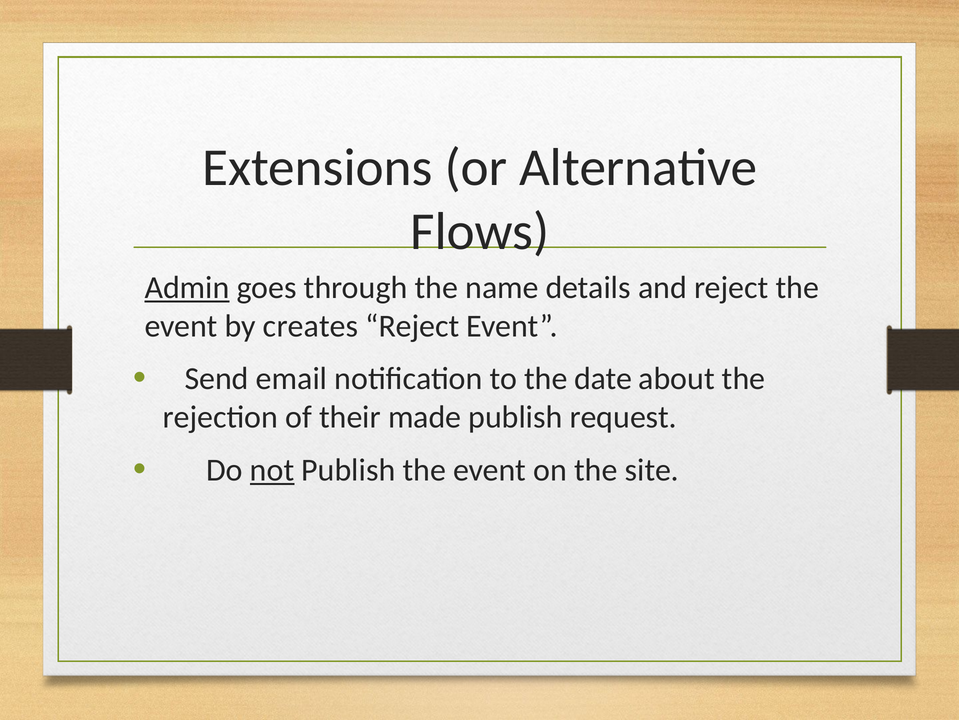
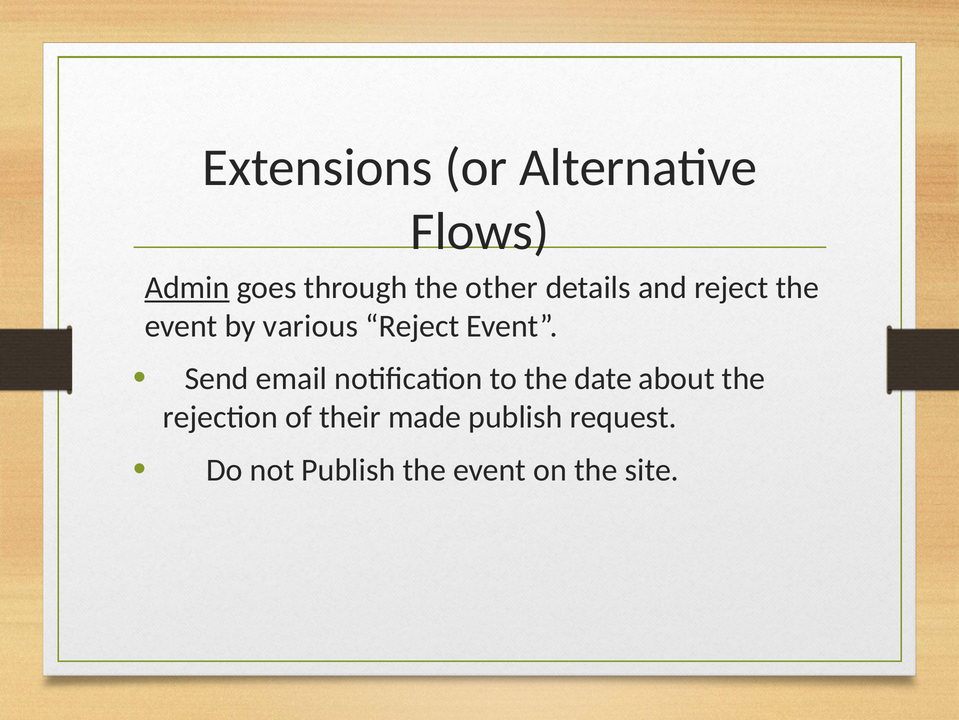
name: name -> other (502, 287)
creates: creates -> various (311, 326)
not underline: present -> none (272, 470)
